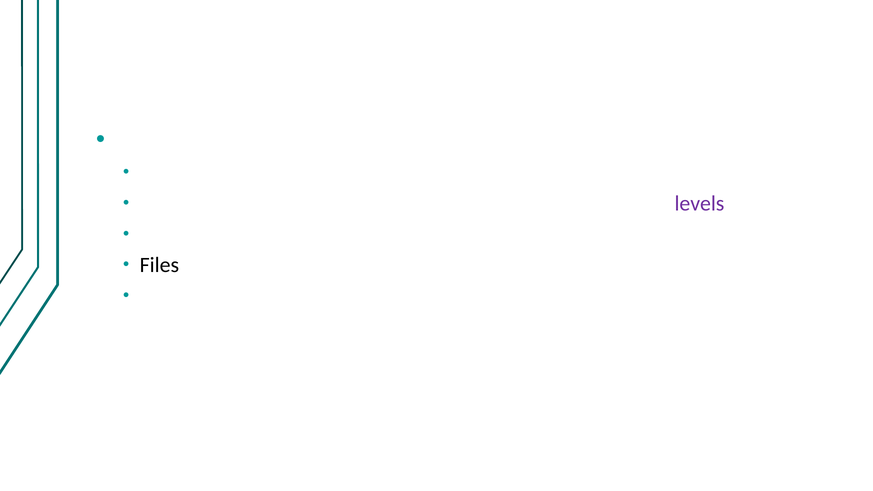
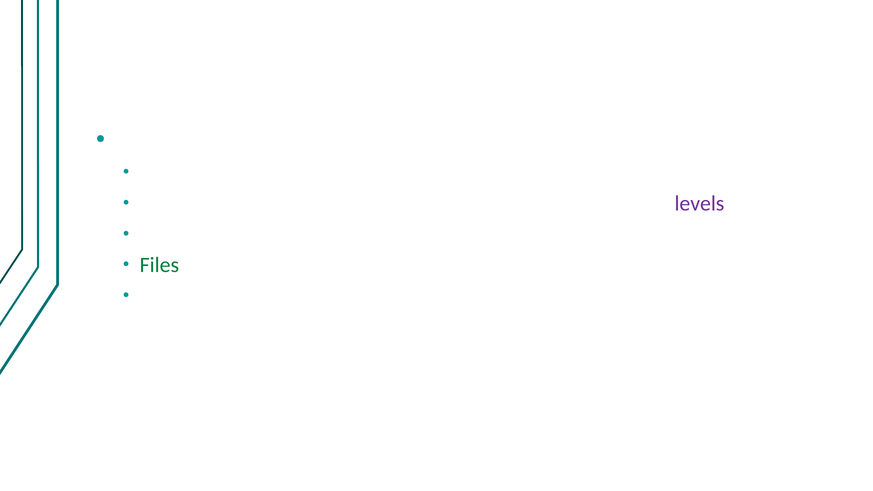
Files colour: black -> green (159, 265)
